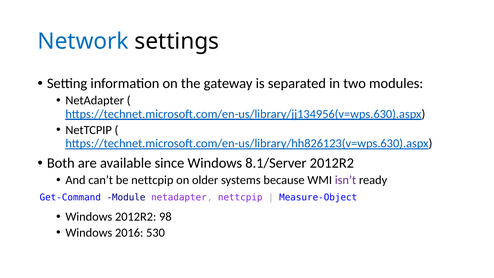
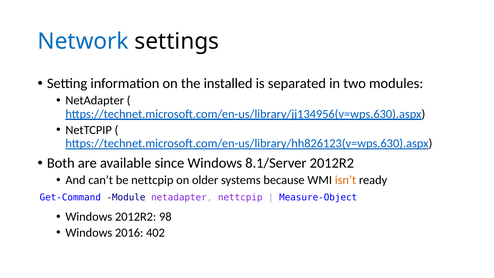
gateway: gateway -> installed (228, 83)
isn’t colour: purple -> orange (346, 180)
530: 530 -> 402 (156, 233)
